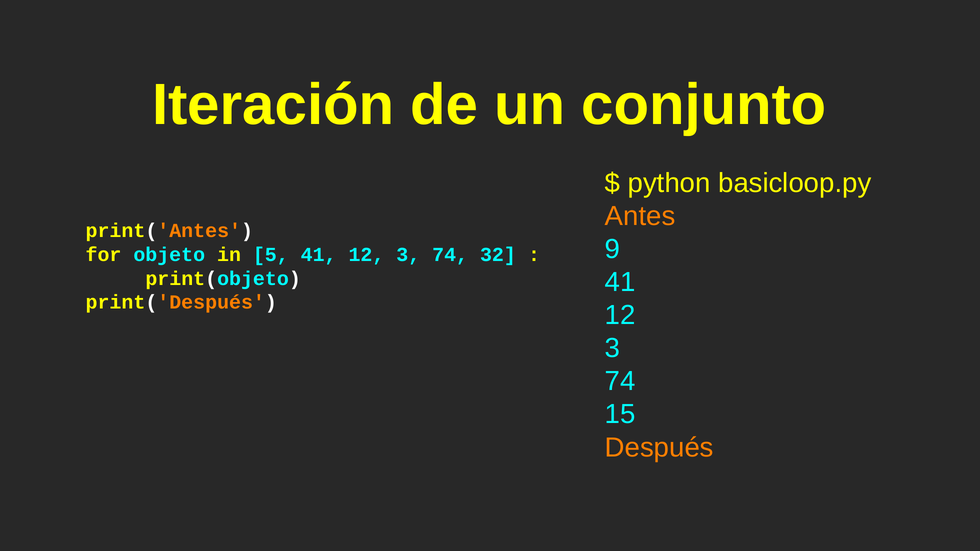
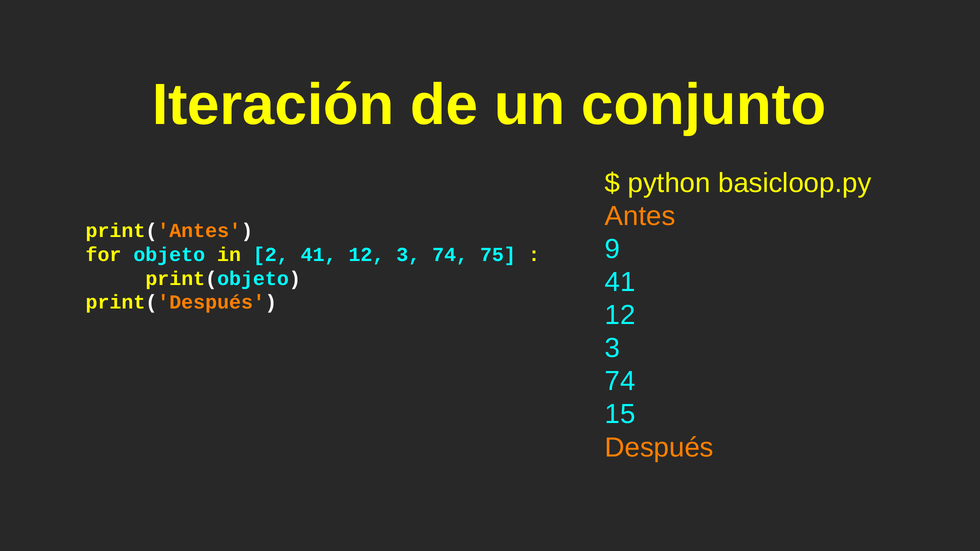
5: 5 -> 2 (271, 255)
32: 32 -> 75 (498, 255)
